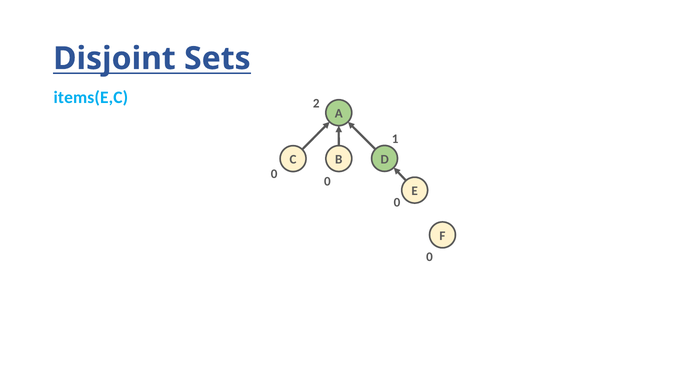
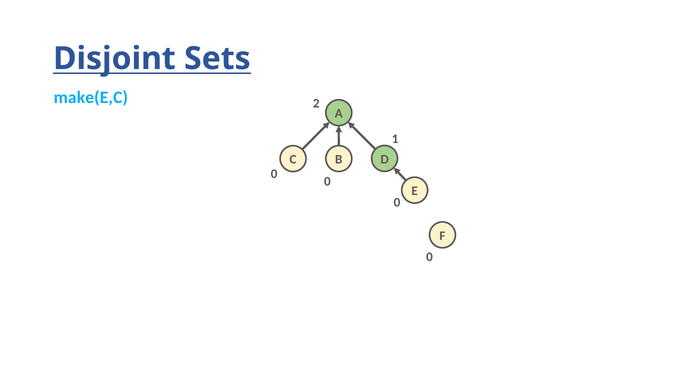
items(E,C: items(E,C -> make(E,C (91, 98)
